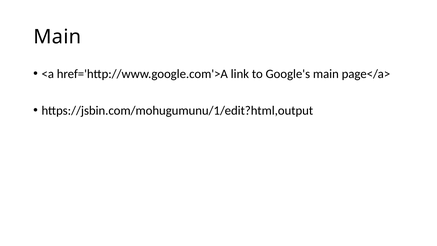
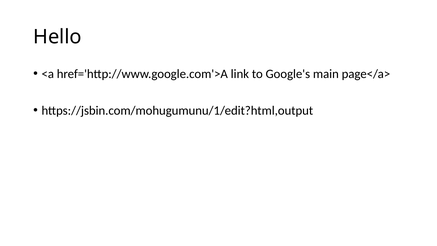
Main: Main -> Hello (57, 37)
